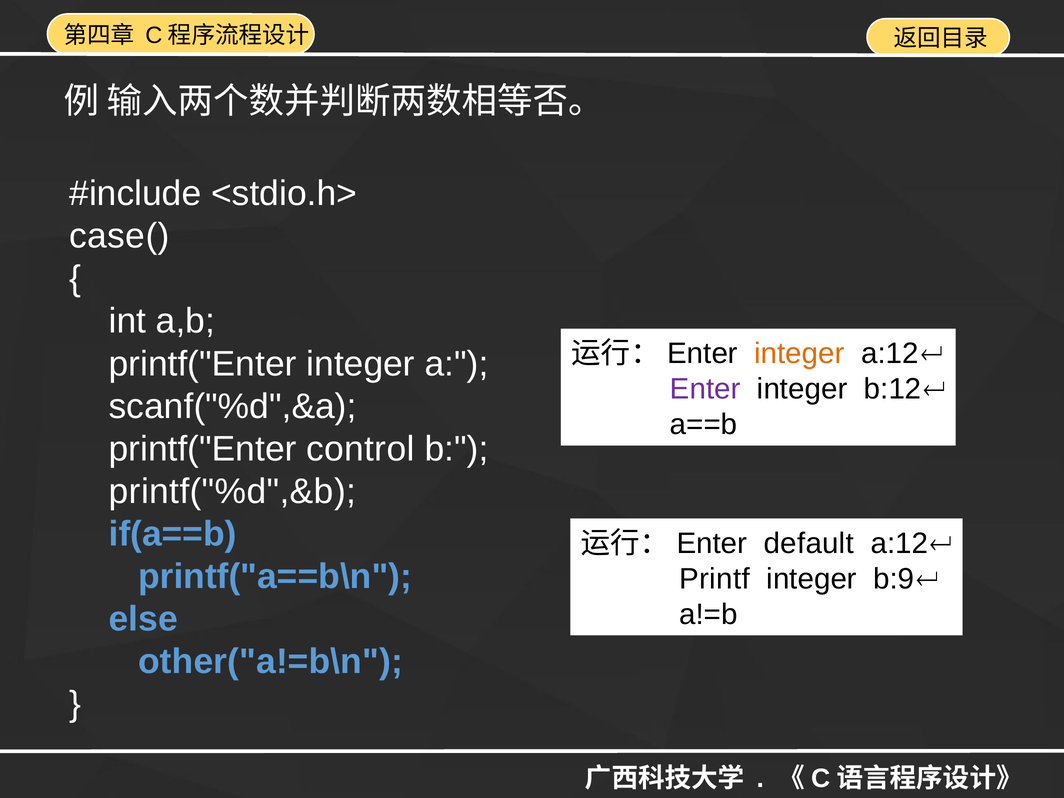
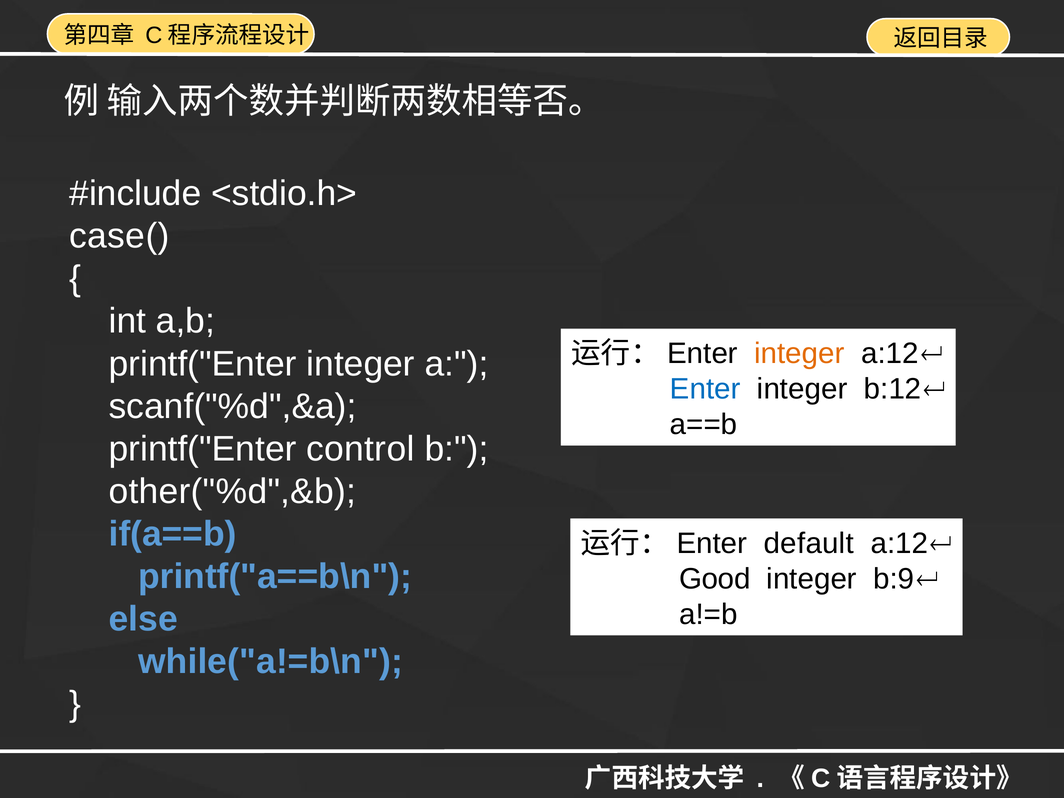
Enter colour: purple -> blue (705, 389)
printf("%d",&b: printf("%d",&b -> other("%d",&b (232, 491)
Printf: Printf -> Good (715, 579)
other("a!=b\n: other("a!=b\n -> while("a!=b\n (271, 662)
